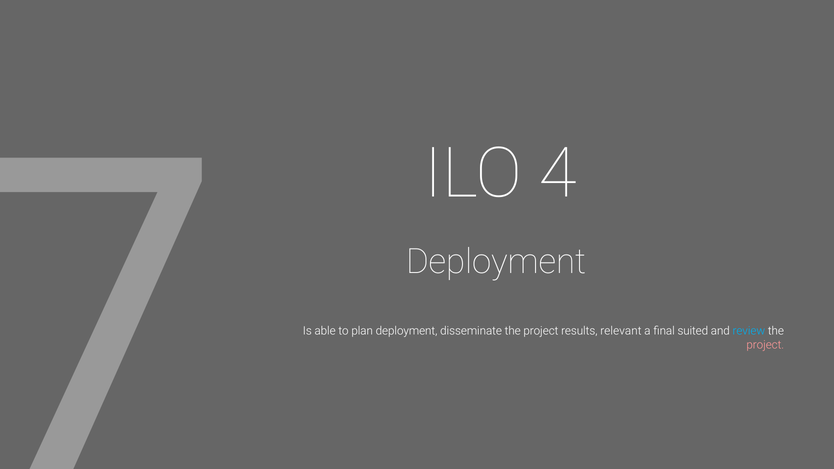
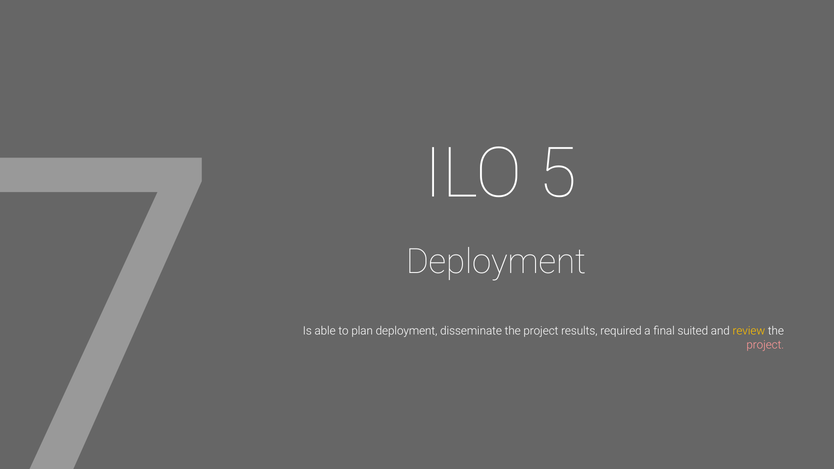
4: 4 -> 5 (558, 174)
relevant: relevant -> required (621, 331)
review colour: light blue -> yellow (749, 331)
